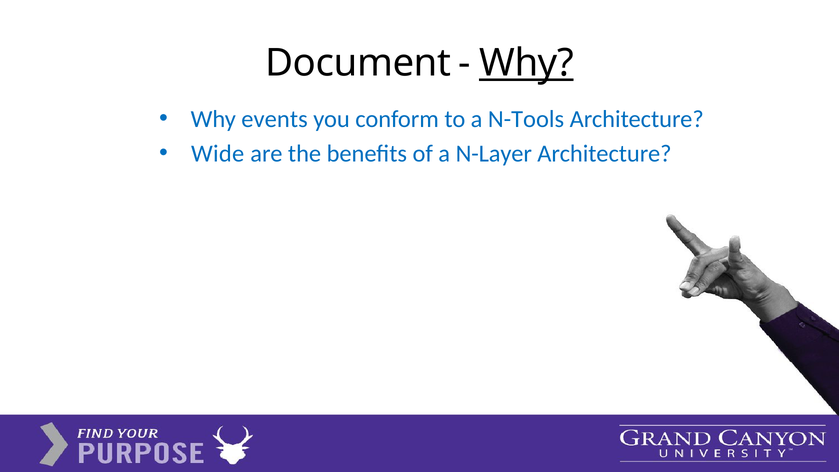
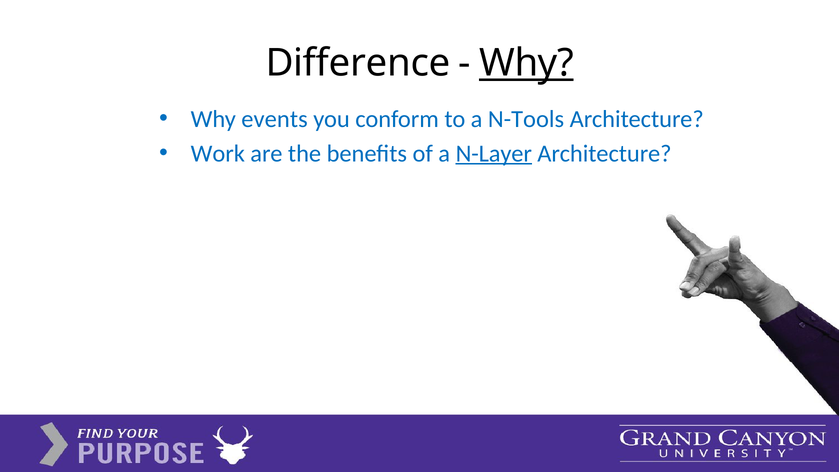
Document: Document -> Difference (358, 63)
Wide: Wide -> Work (218, 153)
N-Layer underline: none -> present (494, 153)
